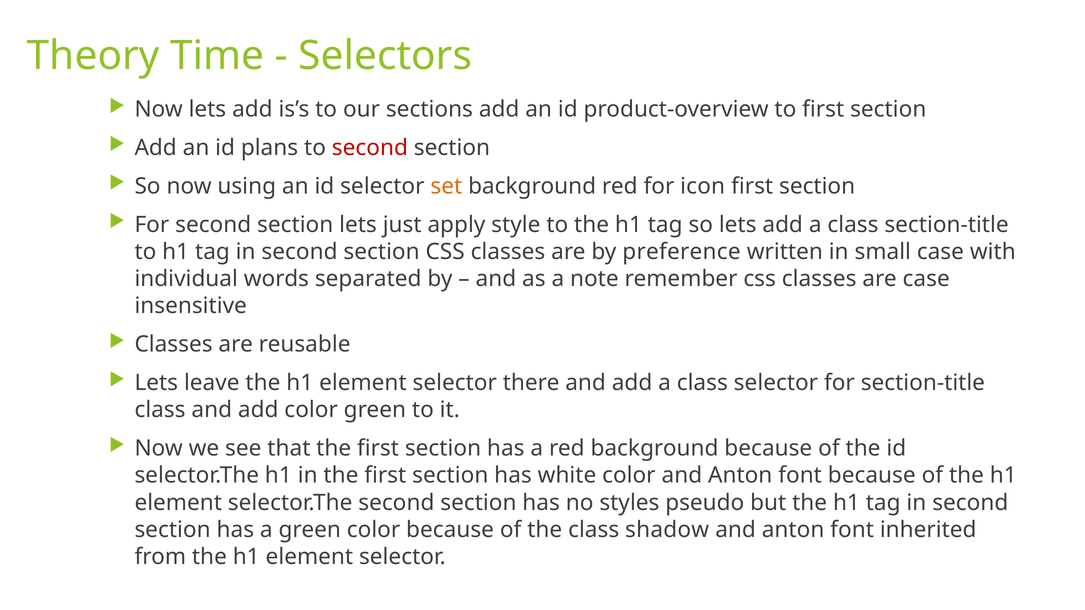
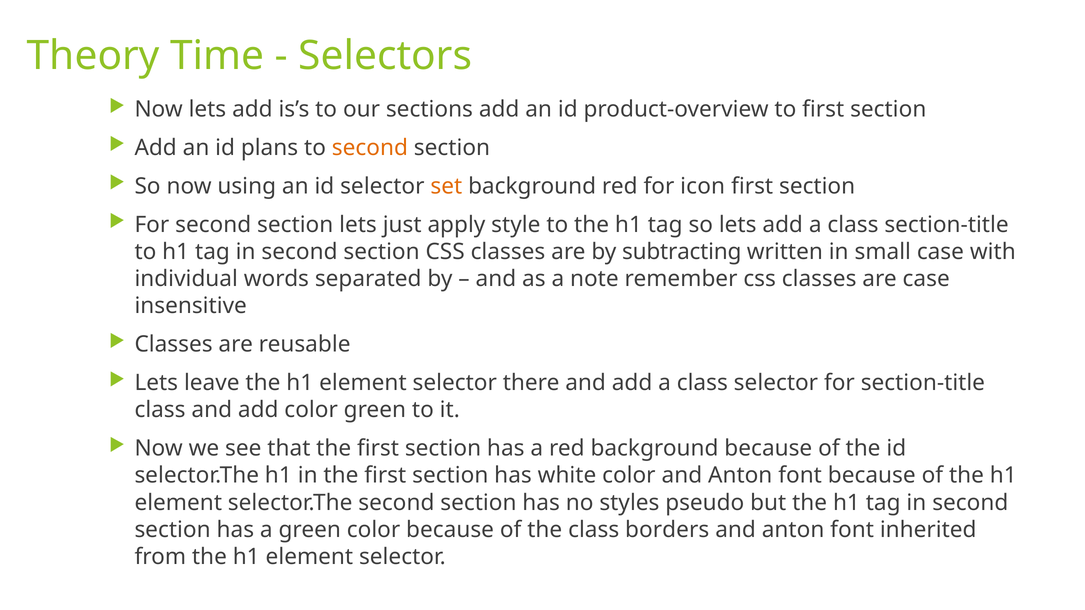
second colour: red -> orange (370, 148)
preference: preference -> subtracting (682, 252)
shadow: shadow -> borders (667, 530)
